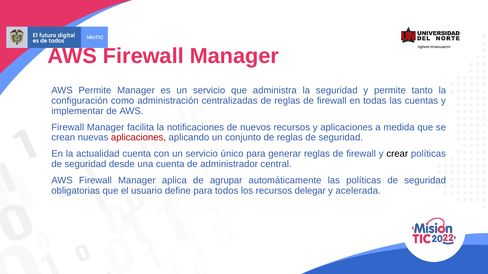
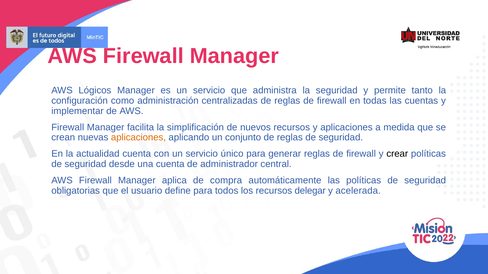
AWS Permite: Permite -> Lógicos (95, 91)
notificaciones: notificaciones -> simplificación (195, 127)
aplicaciones colour: red -> orange (138, 138)
agrupar: agrupar -> compra (226, 181)
